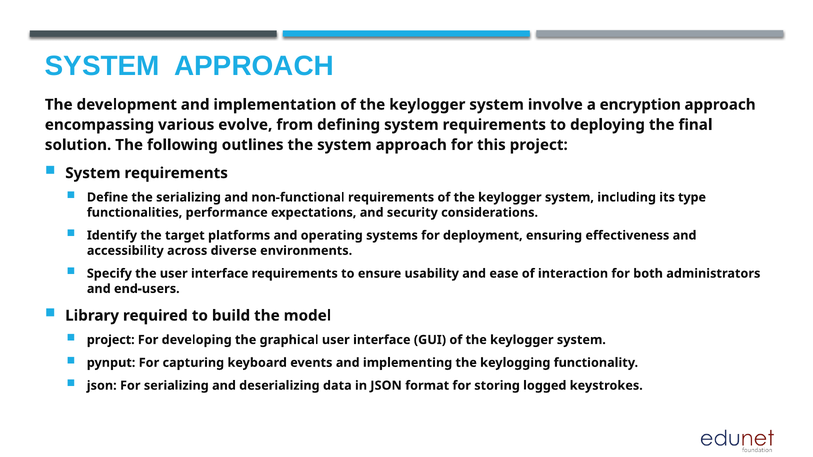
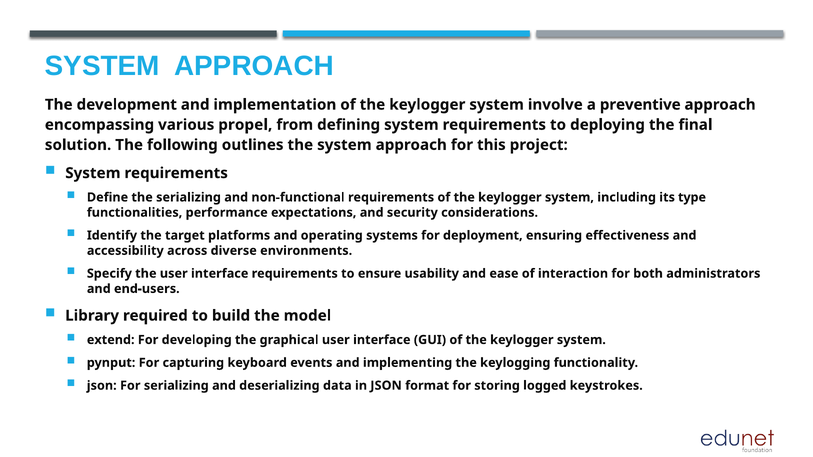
encryption: encryption -> preventive (640, 105)
evolve: evolve -> propel (245, 125)
project: project -> extend (111, 340)
